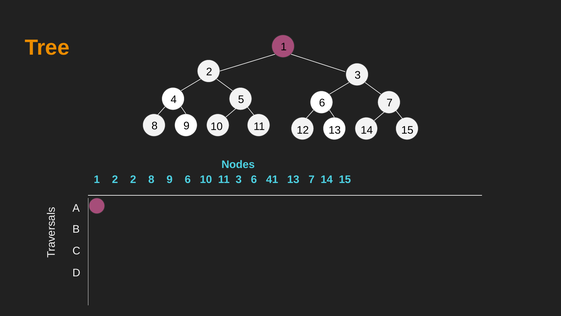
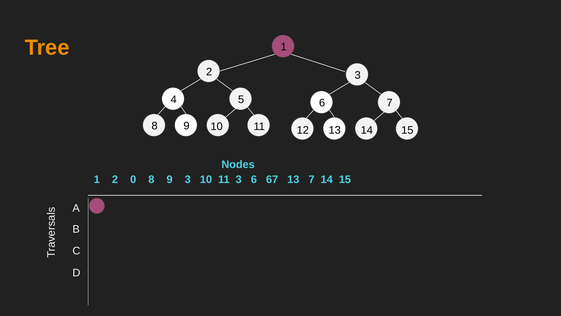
2 2: 2 -> 0 (133, 179)
6: 6 -> 3 (188, 179)
41: 41 -> 67 (272, 179)
